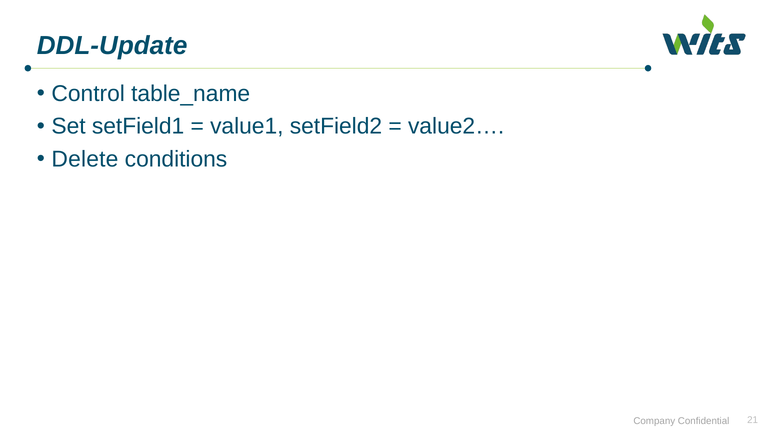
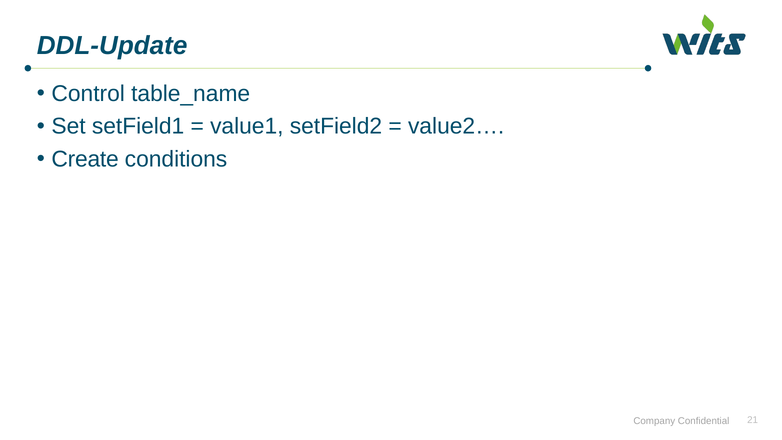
Delete: Delete -> Create (85, 159)
